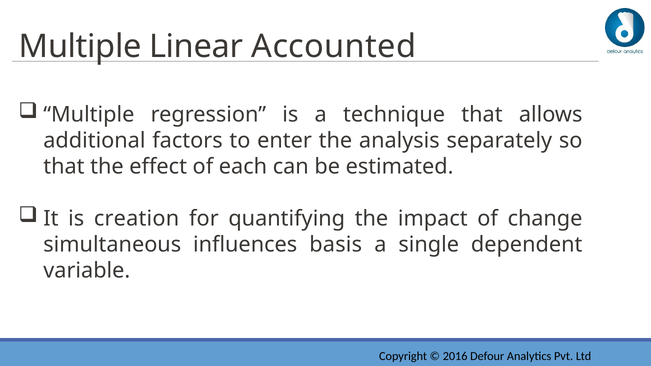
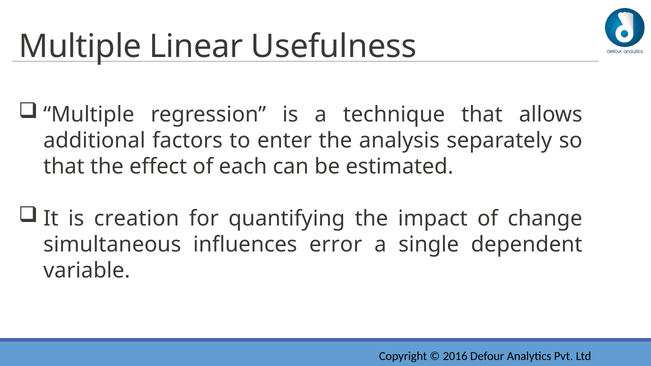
Accounted: Accounted -> Usefulness (334, 46)
basis: basis -> error (336, 245)
